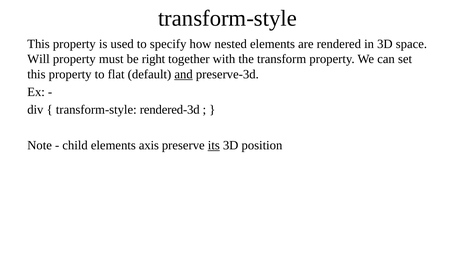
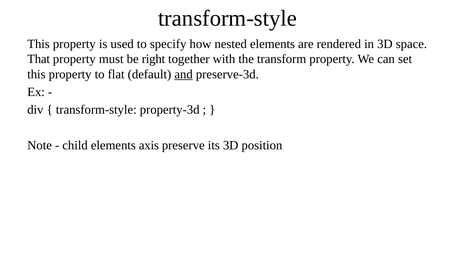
Will: Will -> That (39, 59)
rendered-3d: rendered-3d -> property-3d (170, 110)
its underline: present -> none (214, 145)
